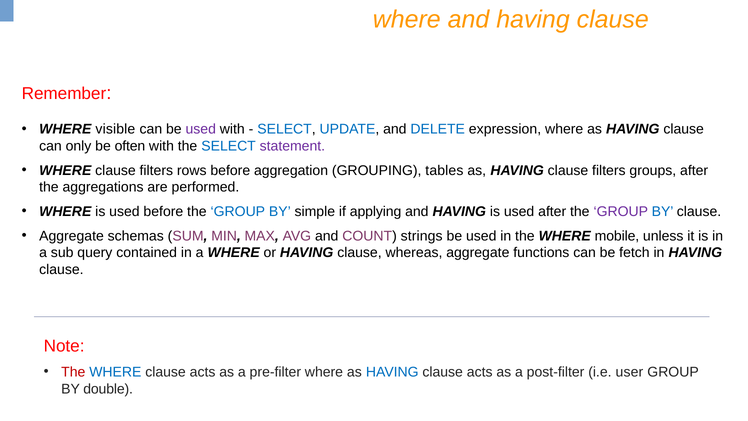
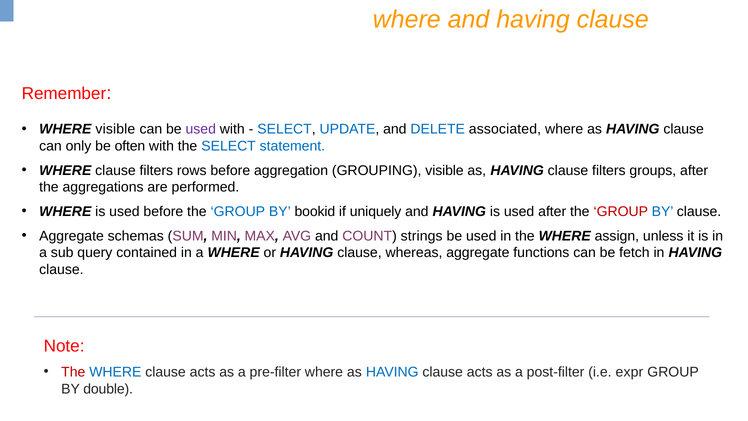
expression: expression -> associated (505, 129)
statement colour: purple -> blue (292, 146)
GROUPING tables: tables -> visible (445, 170)
simple: simple -> bookid (315, 211)
applying: applying -> uniquely (376, 211)
GROUP colour: purple -> red (621, 211)
mobile: mobile -> assign (617, 236)
user: user -> expr (629, 372)
